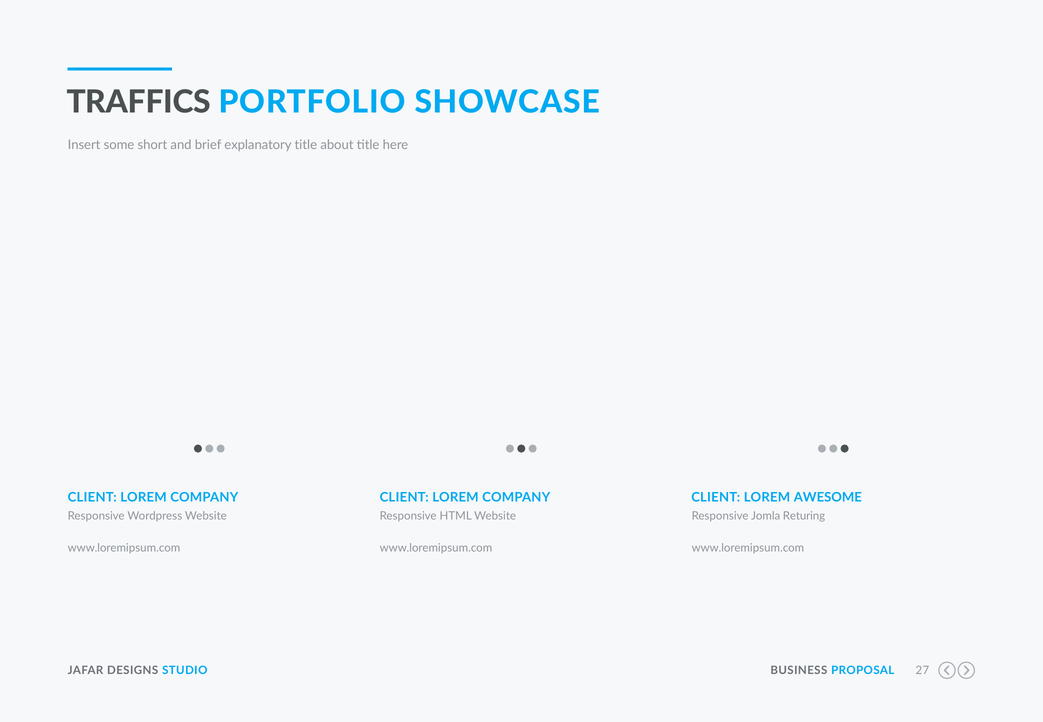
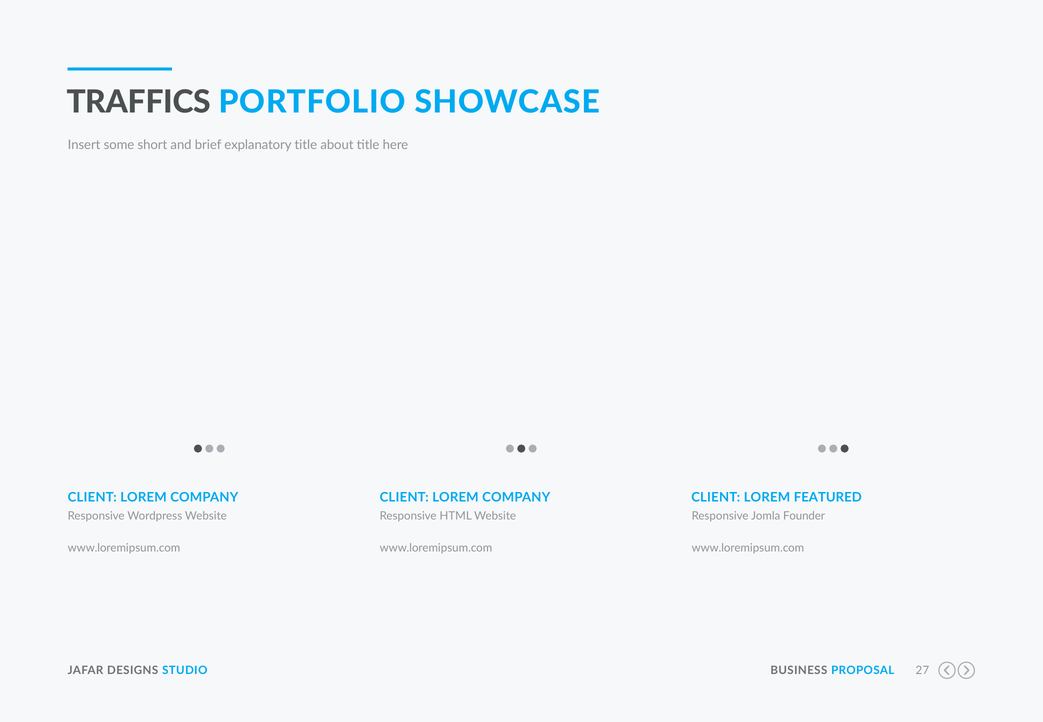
AWESOME: AWESOME -> FEATURED (828, 498)
Returing: Returing -> Founder (804, 516)
